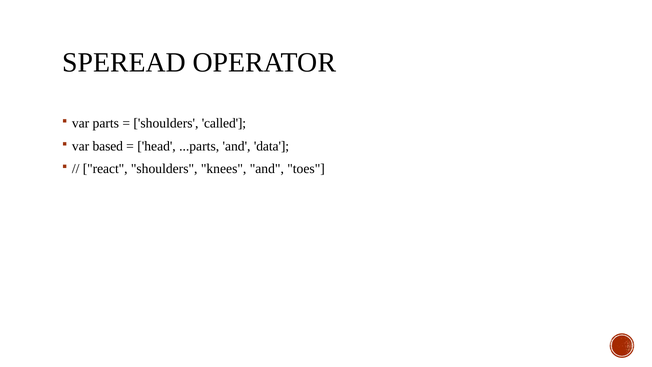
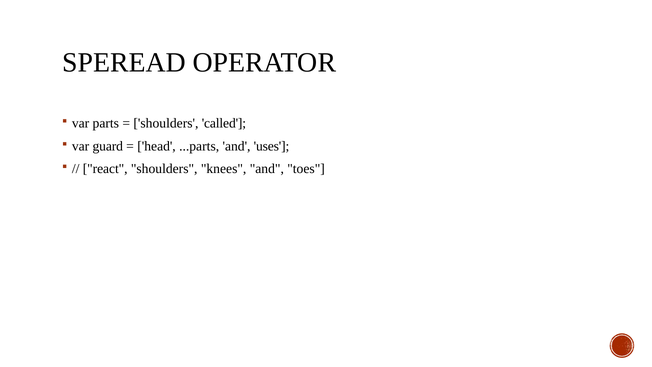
based: based -> guard (108, 146)
data: data -> uses (272, 146)
